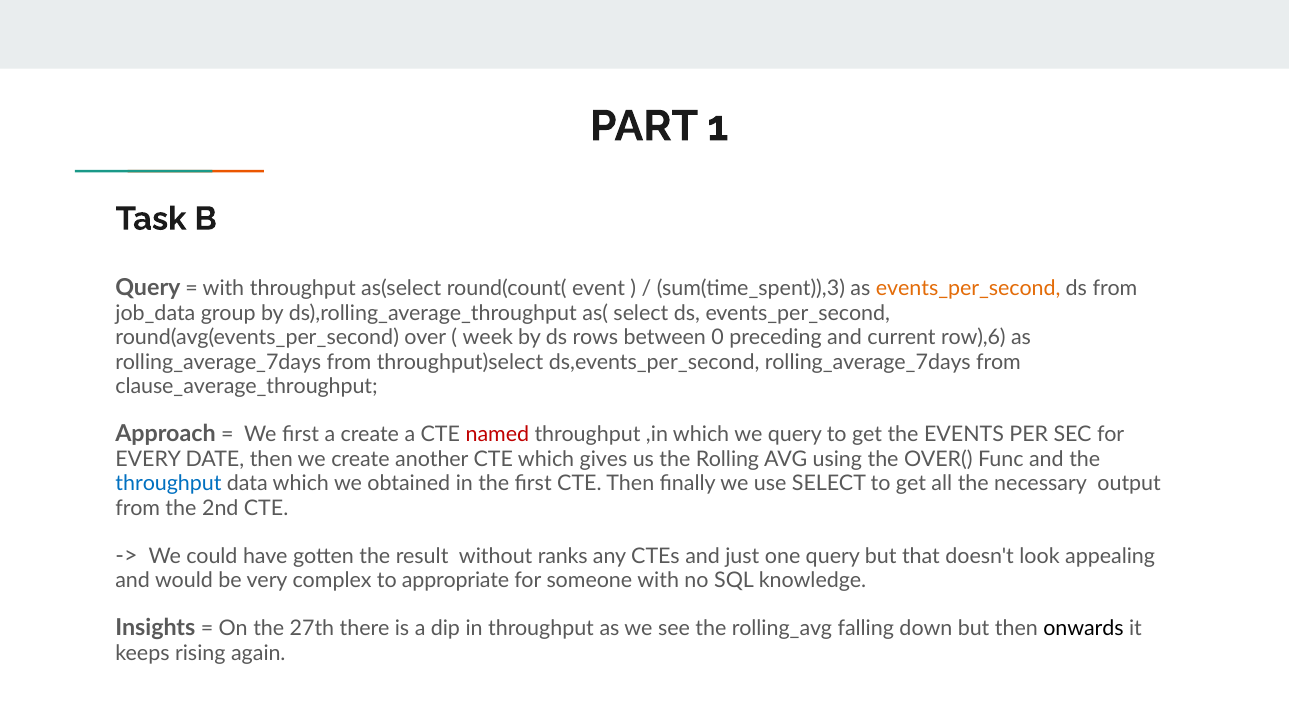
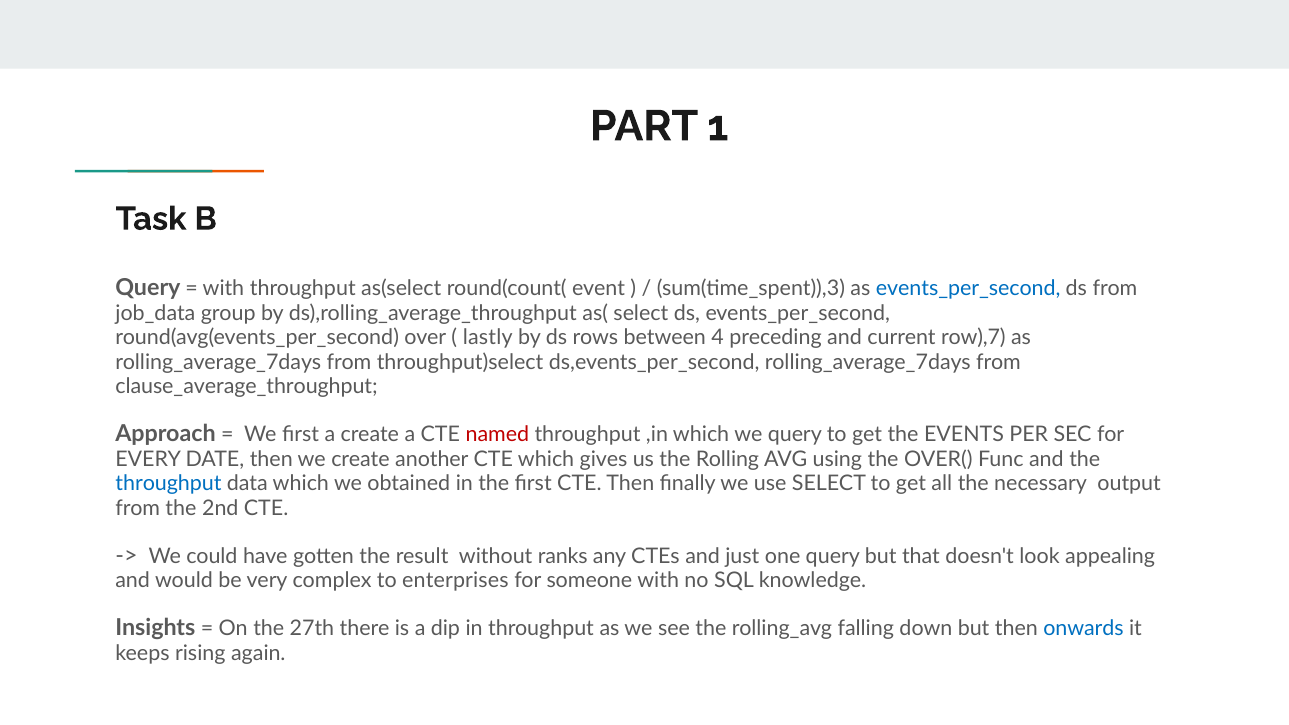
events_per_second colour: orange -> blue (968, 288)
week: week -> lastly (488, 338)
0: 0 -> 4 (718, 338)
row),6: row),6 -> row),7 (973, 338)
appropriate: appropriate -> enterprises (455, 581)
onwards colour: black -> blue (1084, 629)
